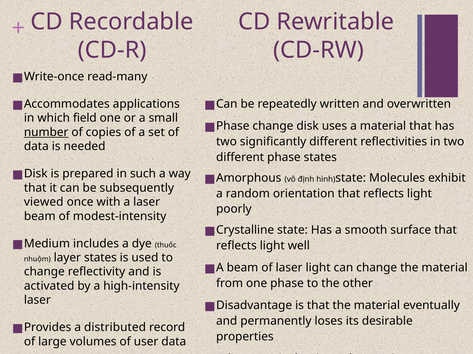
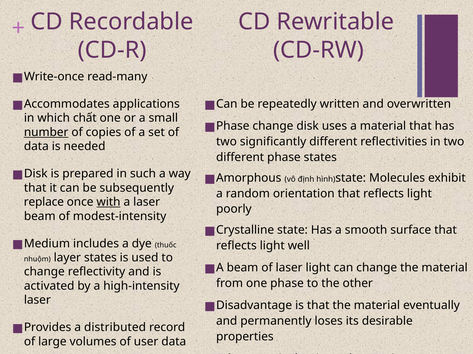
field: field -> chất (85, 118)
viewed: viewed -> replace (44, 202)
with underline: none -> present (108, 202)
